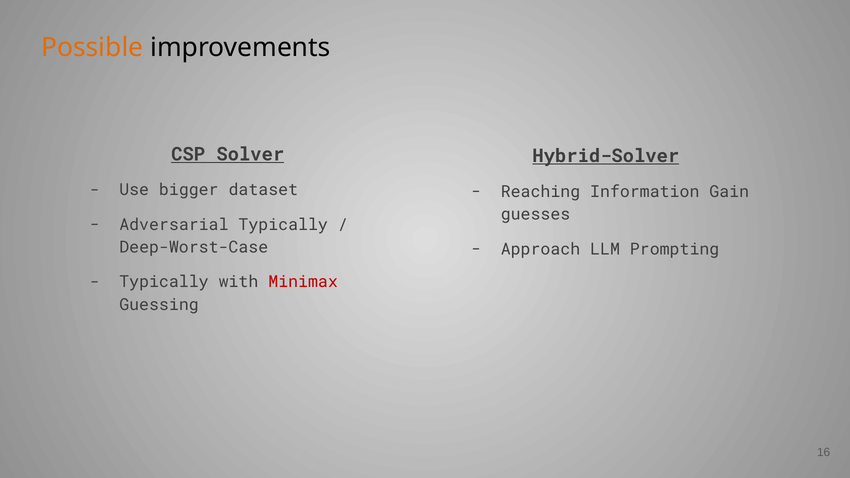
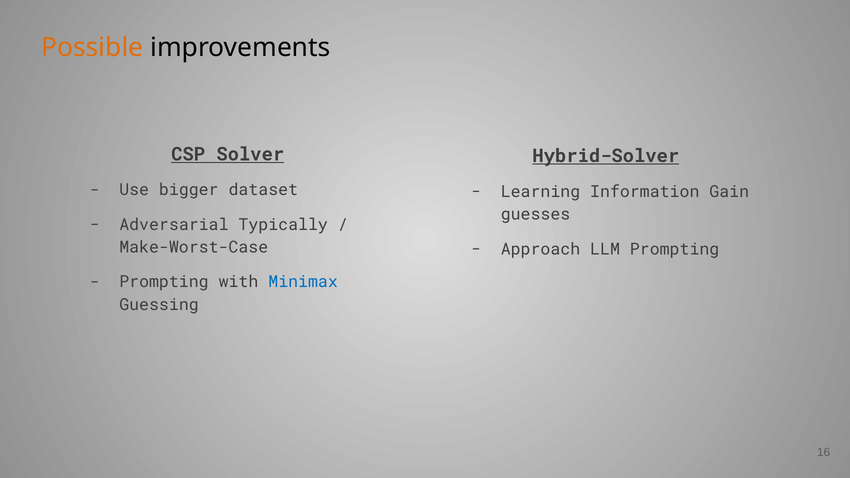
Reaching: Reaching -> Learning (540, 192)
Deep-Worst-Case: Deep-Worst-Case -> Make-Worst-Case (194, 247)
Typically: Typically -> Prompting (164, 282)
Minimax colour: red -> blue (303, 282)
